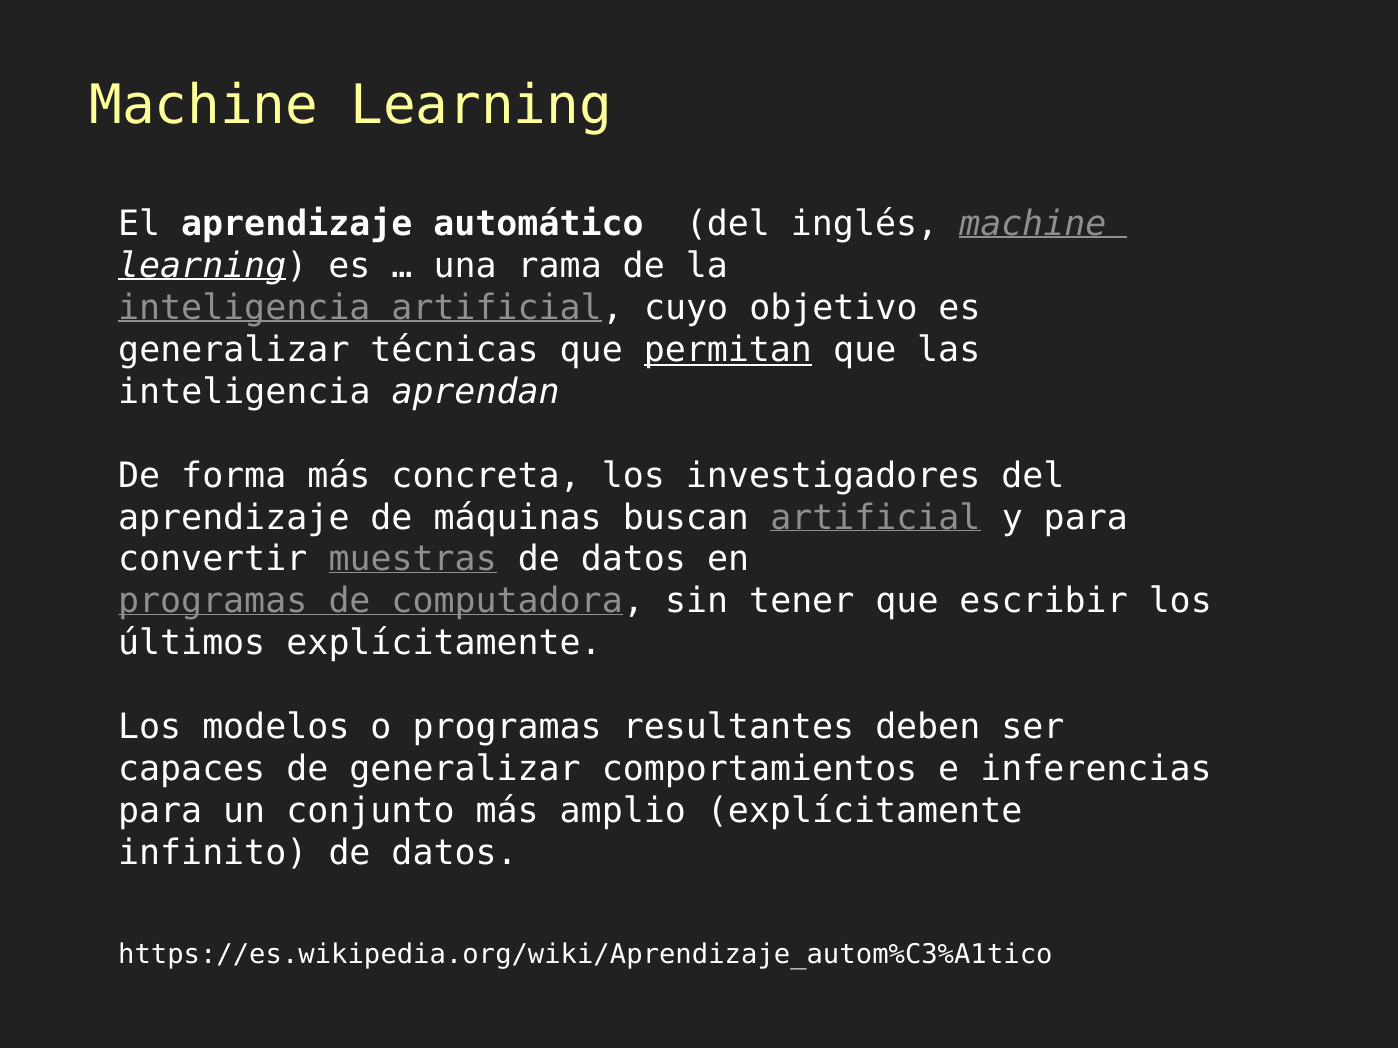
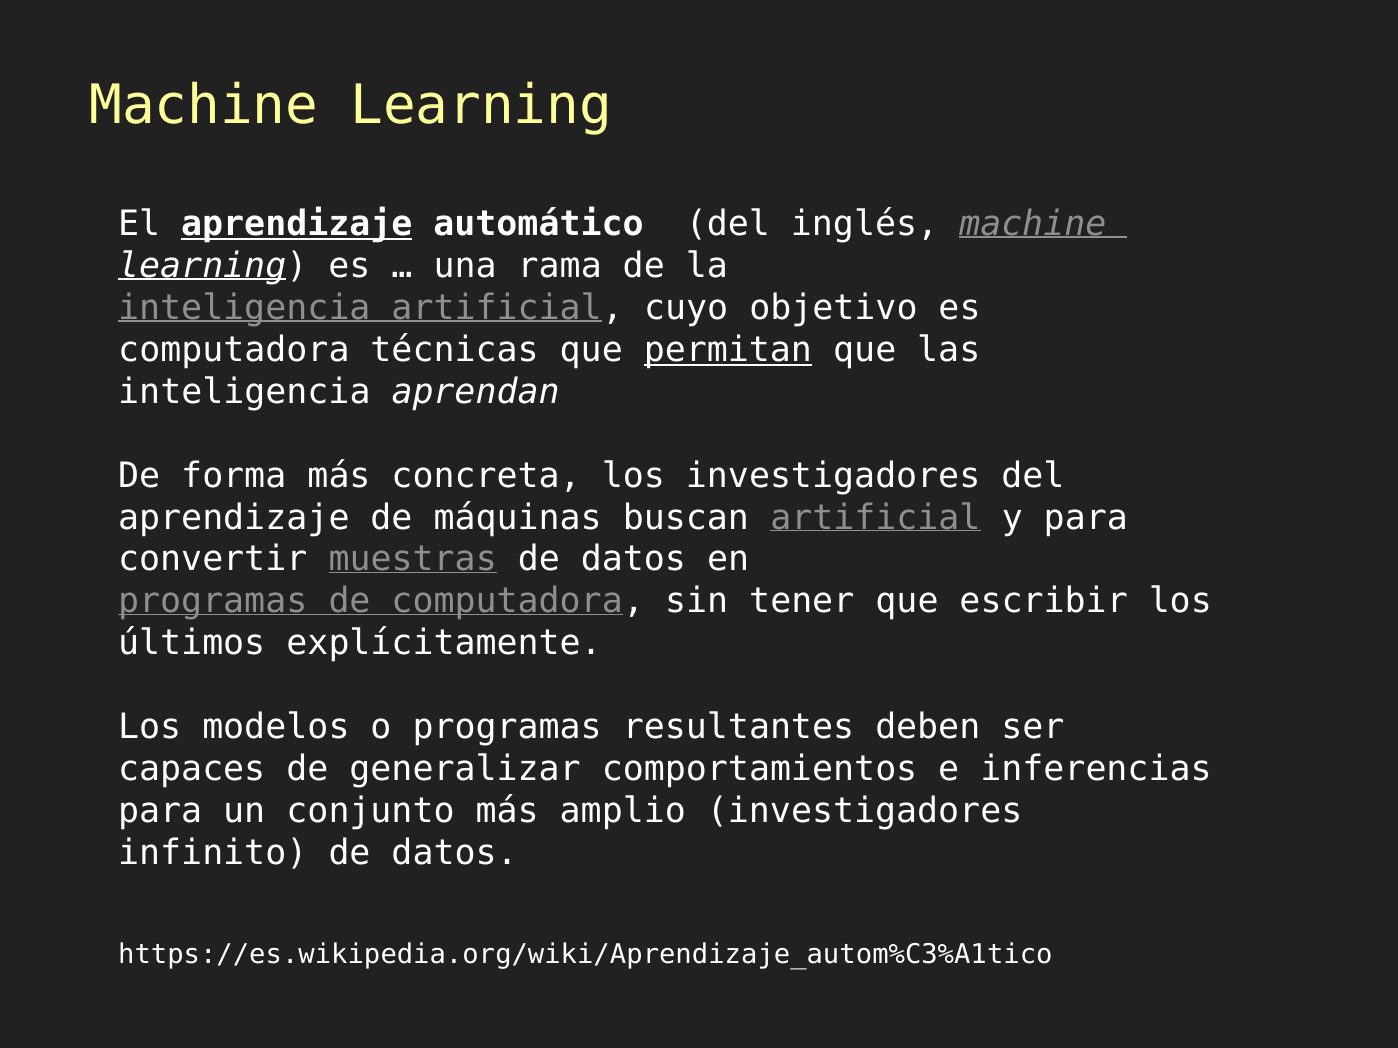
aprendizaje underline: none -> present (297, 224)
generalizar: generalizar -> computadora (234, 350)
amplio explícitamente: explícitamente -> investigadores (865, 811)
